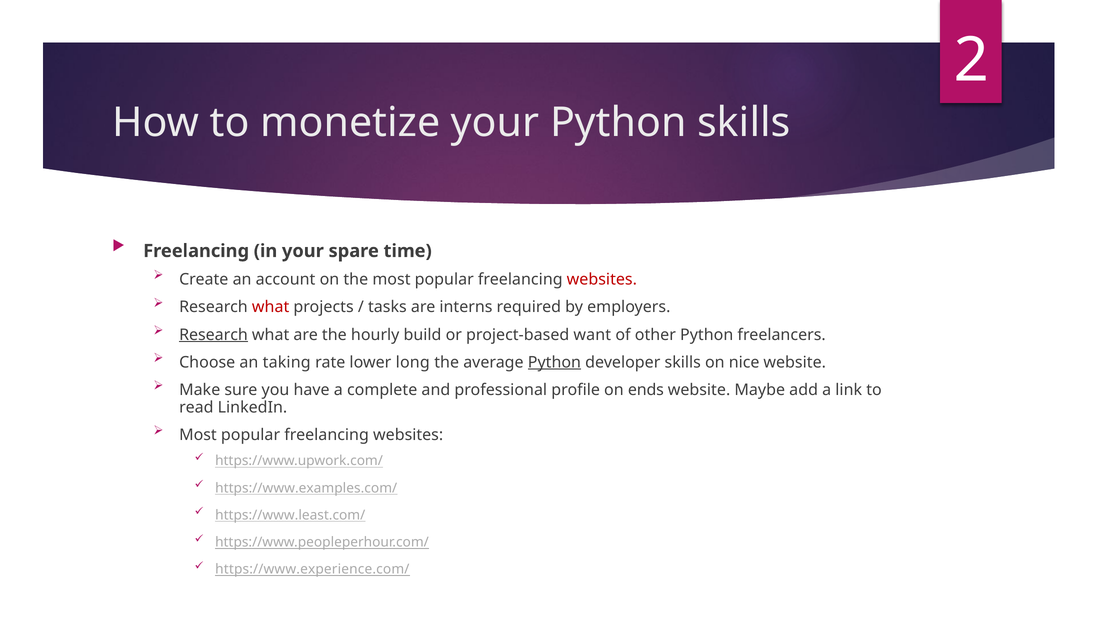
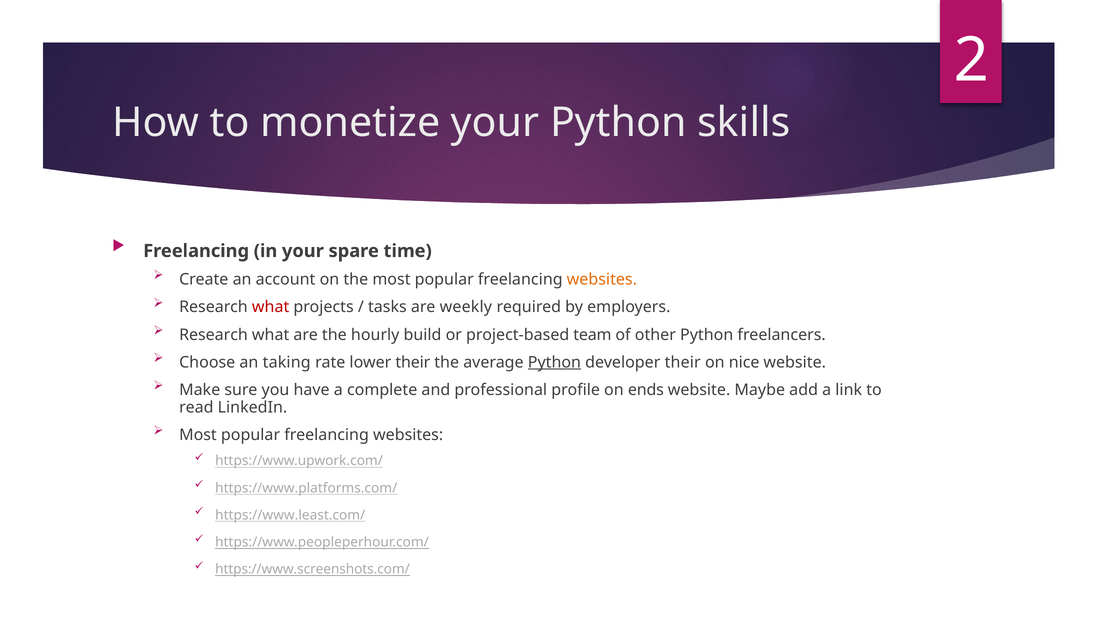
websites colour: red -> orange (602, 279)
interns: interns -> weekly (466, 307)
Research underline: present -> none (213, 335)
want: want -> team (592, 335)
lower long: long -> their (413, 362)
developer skills: skills -> their (683, 362)
https://www.examples.com/: https://www.examples.com/ -> https://www.platforms.com/ (306, 488)
https://www.experience.com/: https://www.experience.com/ -> https://www.screenshots.com/ (312, 569)
